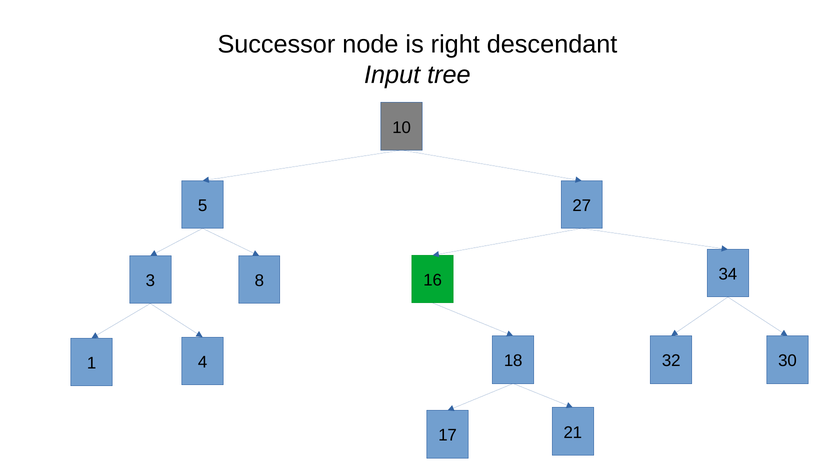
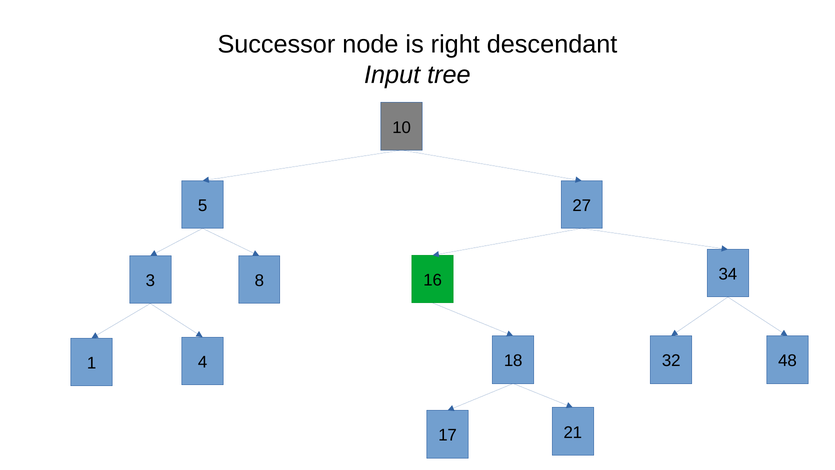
30: 30 -> 48 (788, 361)
